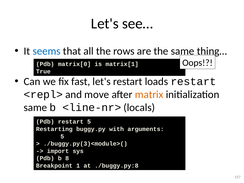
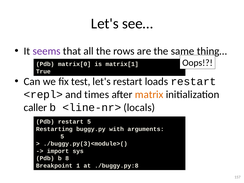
seems colour: blue -> purple (47, 51)
fast: fast -> test (81, 82)
move: move -> times (97, 95)
same: same -> caller (35, 108)
